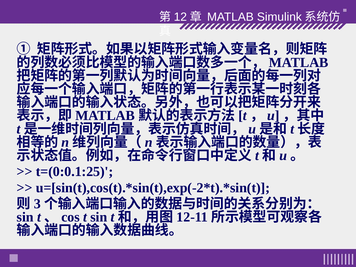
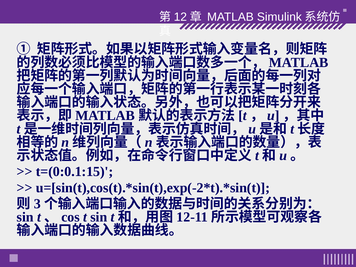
t=(0:0.1:25: t=(0:0.1:25 -> t=(0:0.1:15 (74, 172)
